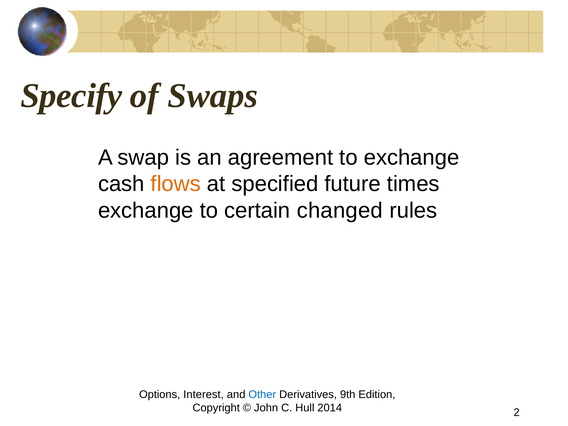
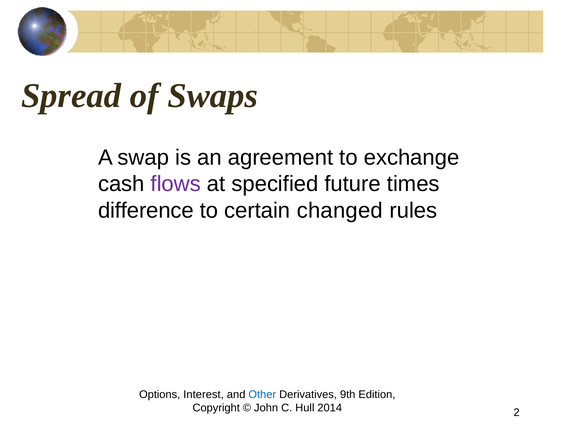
Specify: Specify -> Spread (71, 96)
flows colour: orange -> purple (176, 184)
exchange: exchange -> difference (146, 211)
